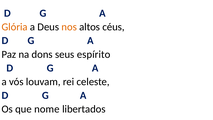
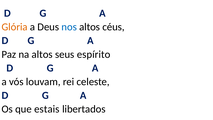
nos colour: orange -> blue (69, 27)
na dons: dons -> altos (42, 54)
nome: nome -> estais (47, 109)
